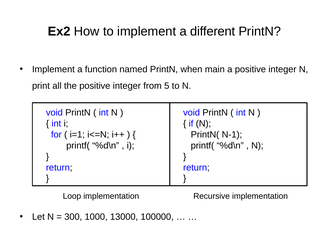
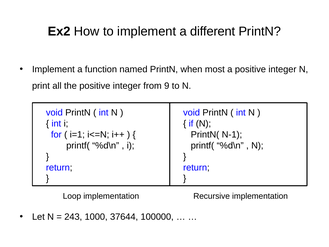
main: main -> most (215, 69)
5: 5 -> 9 (167, 86)
300: 300 -> 243 (73, 217)
13000: 13000 -> 37644 (124, 217)
